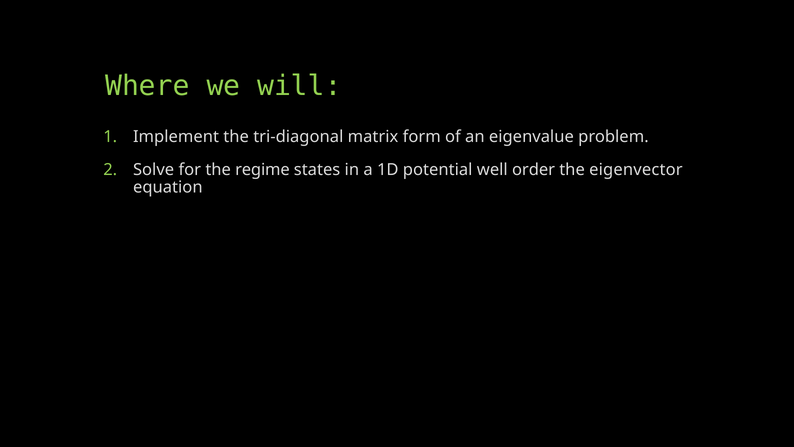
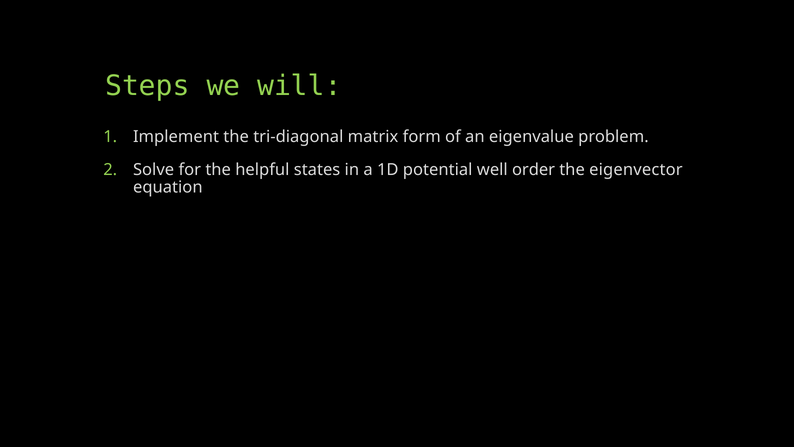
Where: Where -> Steps (147, 86)
regime: regime -> helpful (262, 169)
